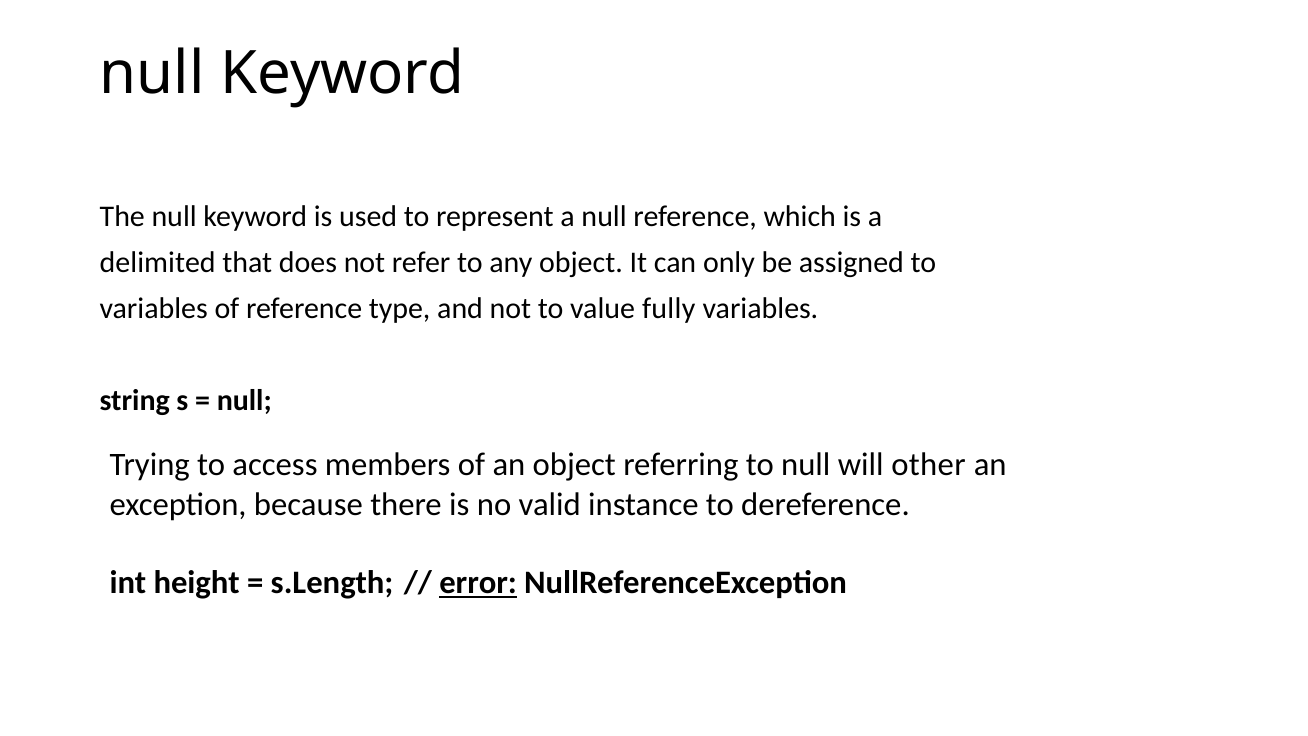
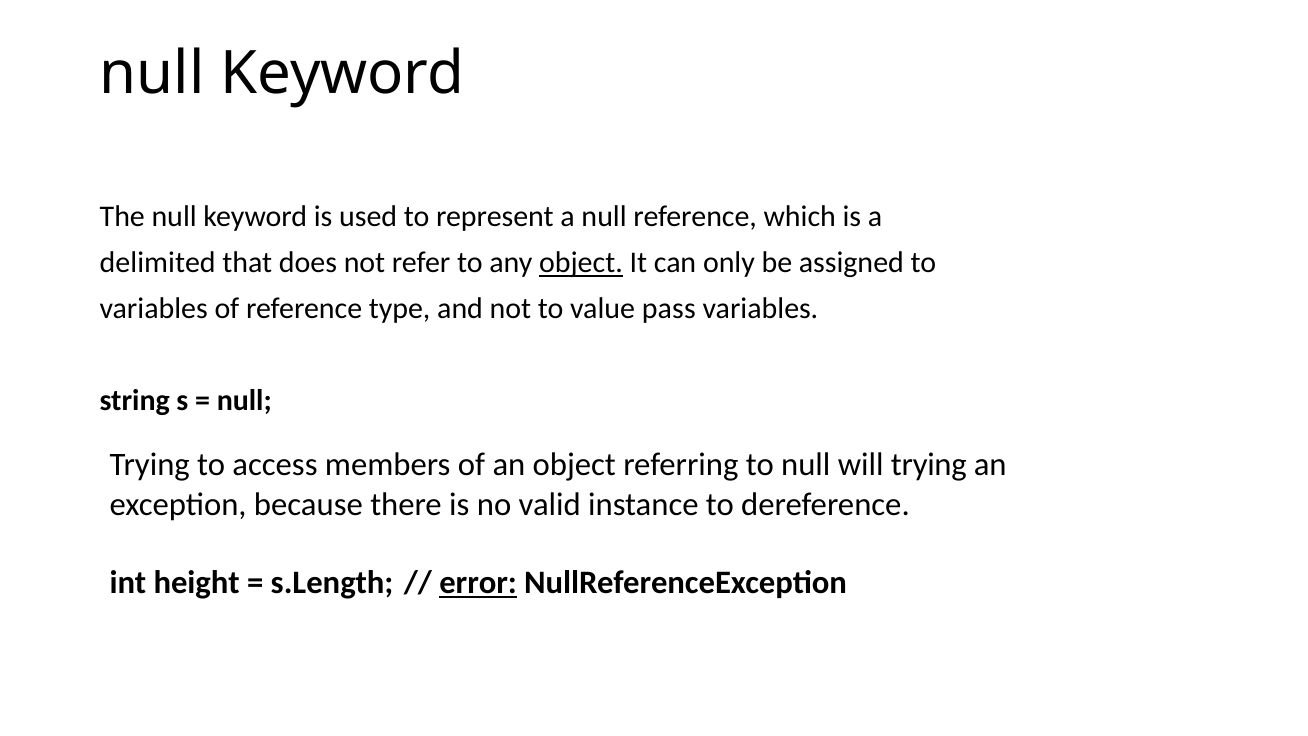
object underline: none -> present (581, 263)
fully: fully -> pass (669, 309)
will other: other -> trying (929, 465)
